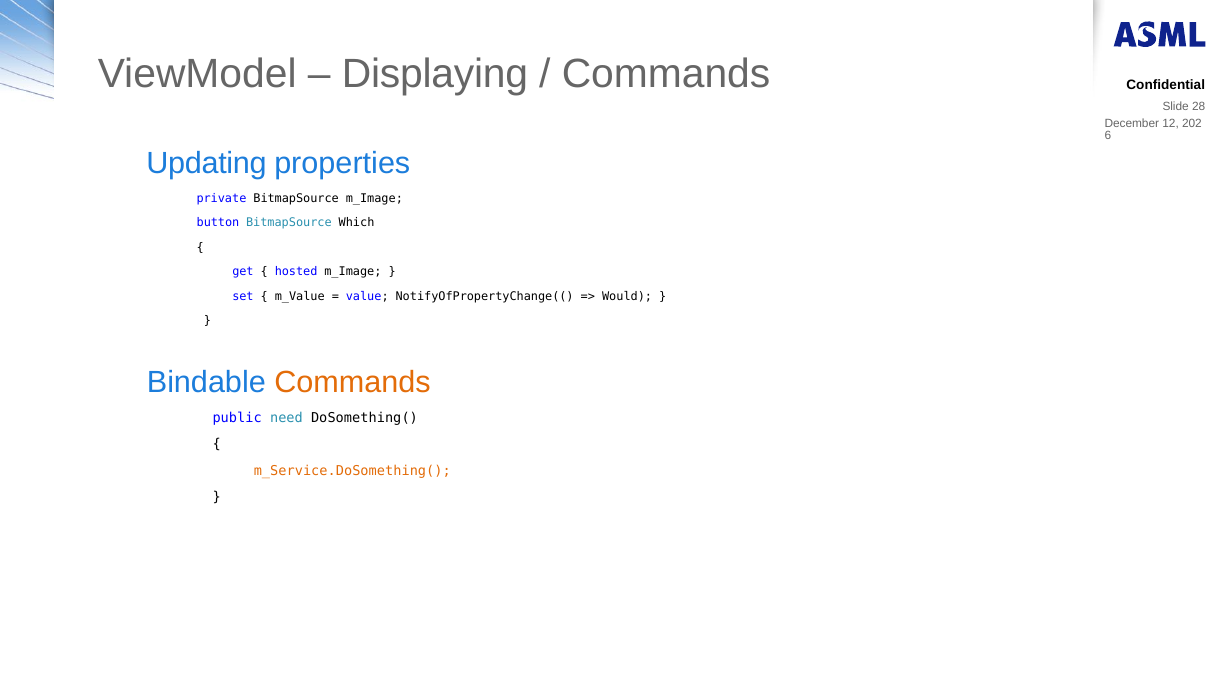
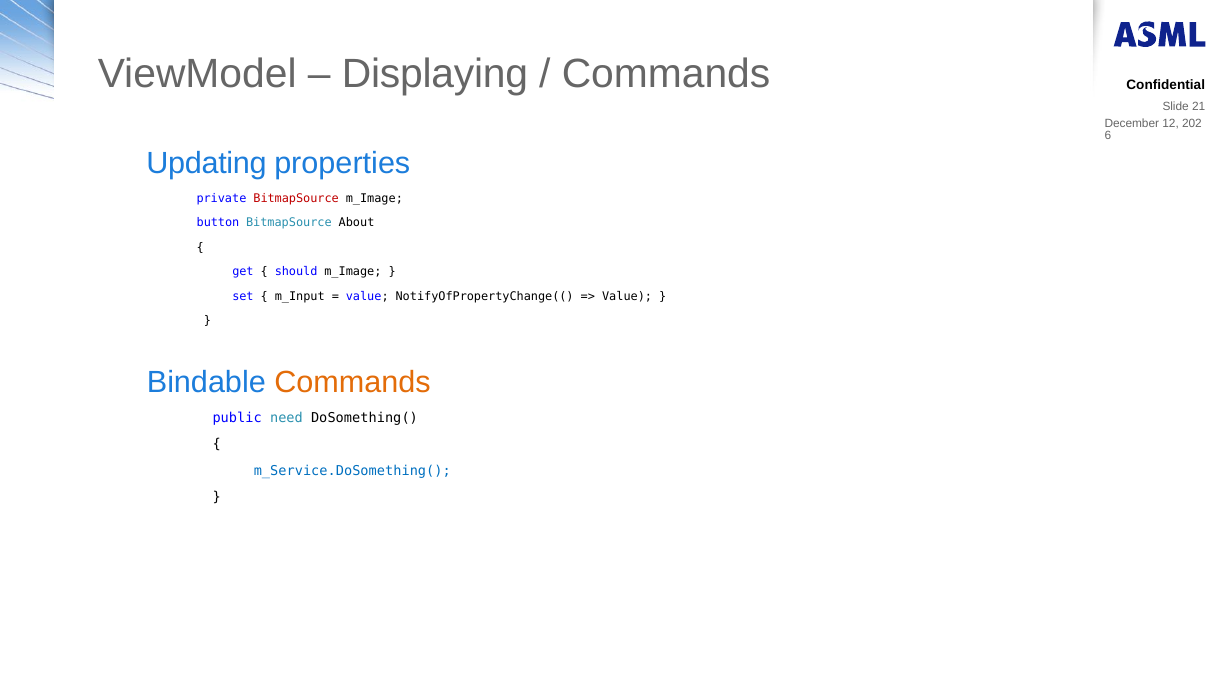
28: 28 -> 21 (1199, 106)
BitmapSource colour: black -> red (296, 198)
Which: Which -> About (357, 223)
hosted: hosted -> should (296, 272)
m_Value: m_Value -> m_Input (300, 296)
Would: Would -> Value (627, 296)
m_Service.DoSomething( colour: orange -> blue (352, 471)
